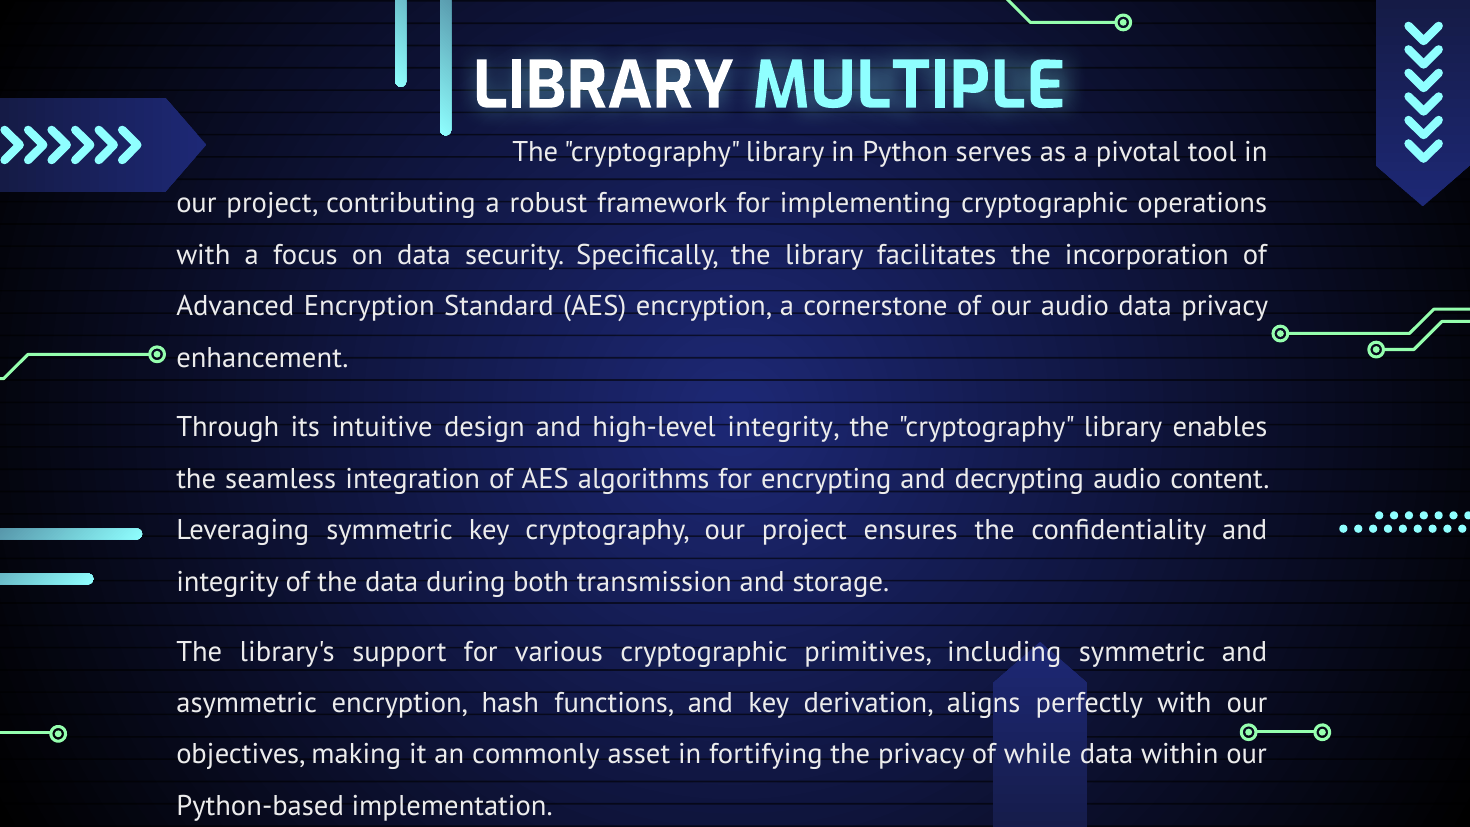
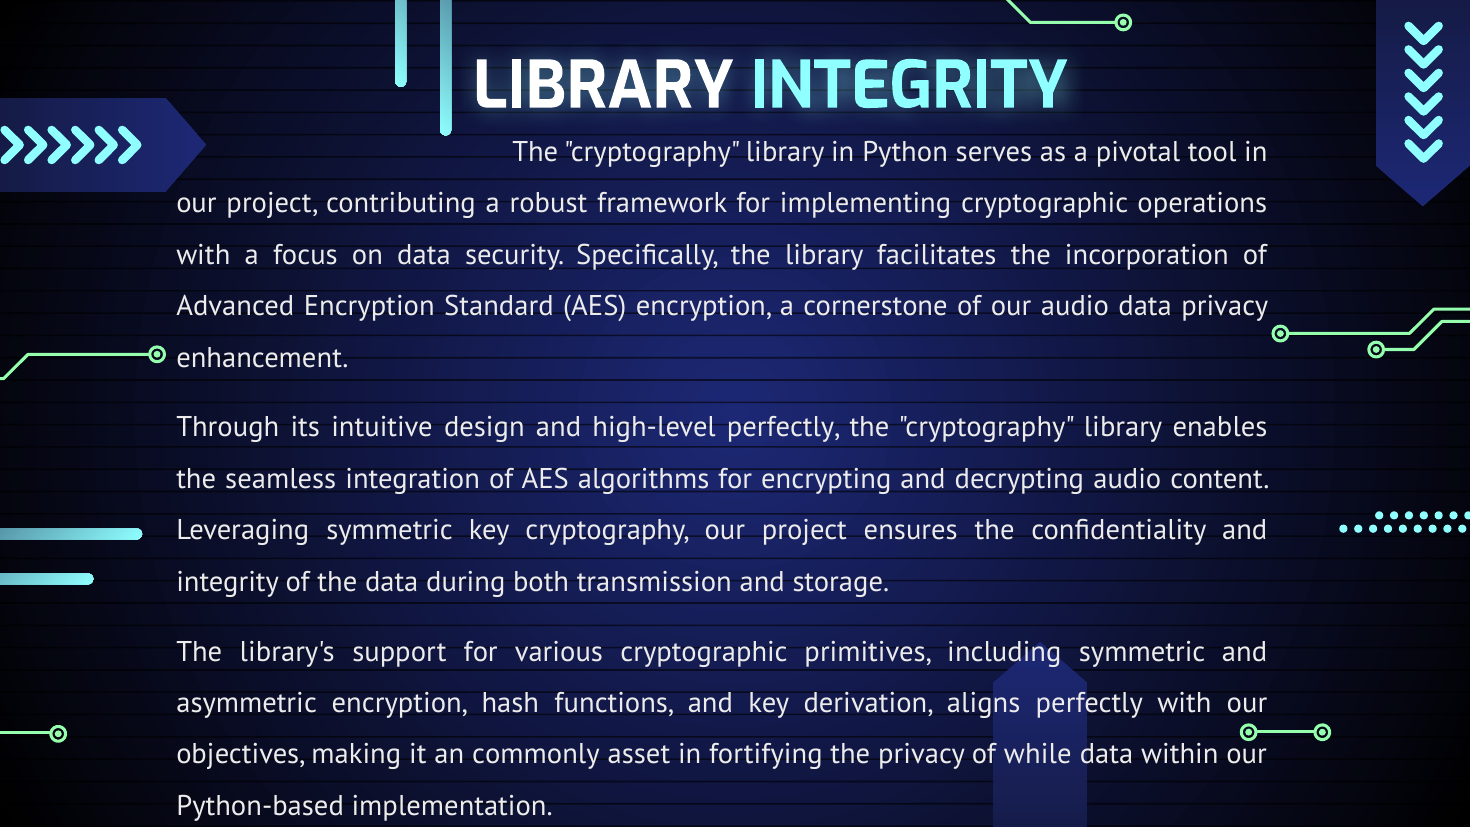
LIBRARY MULTIPLE: MULTIPLE -> INTEGRITY (910, 86)
high-level integrity: integrity -> perfectly (784, 427)
